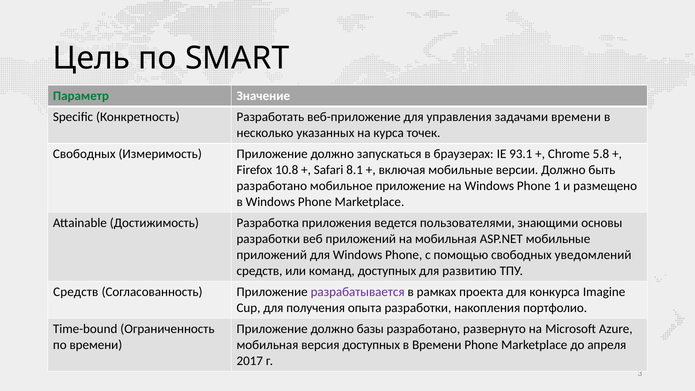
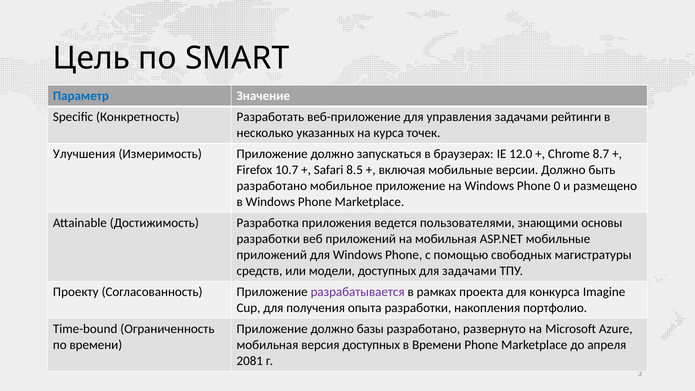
Параметр colour: green -> blue (81, 96)
задачами времени: времени -> рейтинги (576, 117)
Свободных: Свободных -> Улучшения (84, 154)
93.1: 93.1 -> 12.0 (521, 154)
5.8: 5.8 -> 8.7 (601, 154)
10.8: 10.8 -> 10.7 (287, 170)
8.1: 8.1 -> 8.5 (355, 170)
1: 1 -> 0 (557, 186)
уведомлений: уведомлений -> магистратуры (593, 255)
команд: команд -> модели (332, 271)
для развитию: развитию -> задачами (469, 271)
Средств: Средств -> Проекту (76, 292)
2017: 2017 -> 2081 (250, 361)
